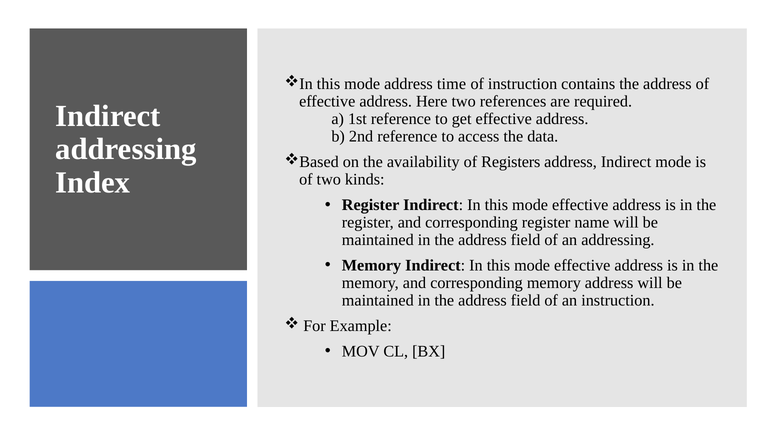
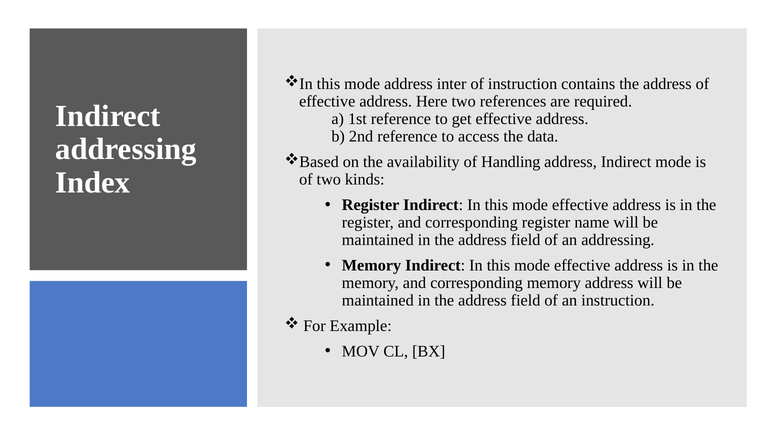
time: time -> inter (452, 84)
Registers: Registers -> Handling (511, 162)
